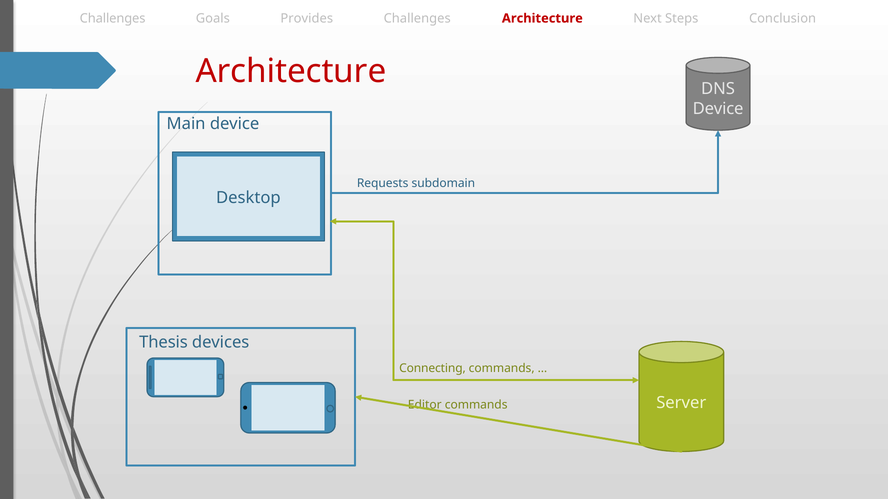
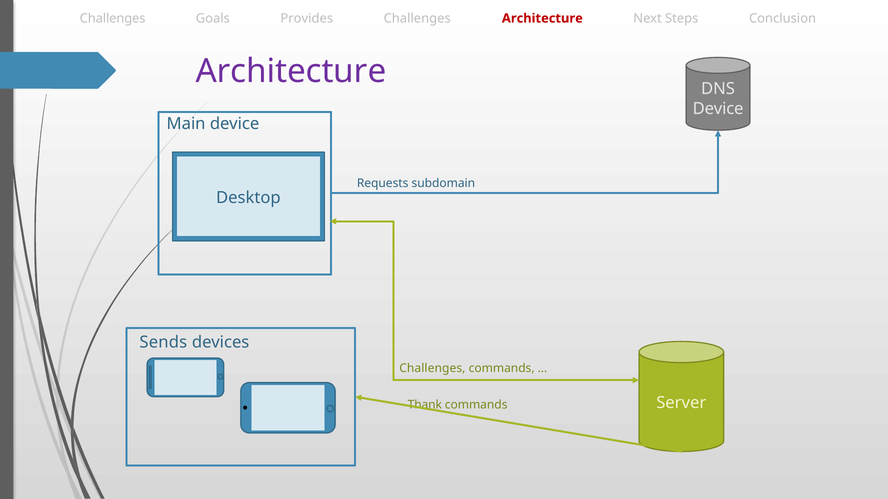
Architecture colour: red -> purple (291, 71)
Thesis: Thesis -> Sends (163, 343)
Connecting: Connecting -> Challenges (432, 368)
Editor: Editor -> Thank (425, 405)
